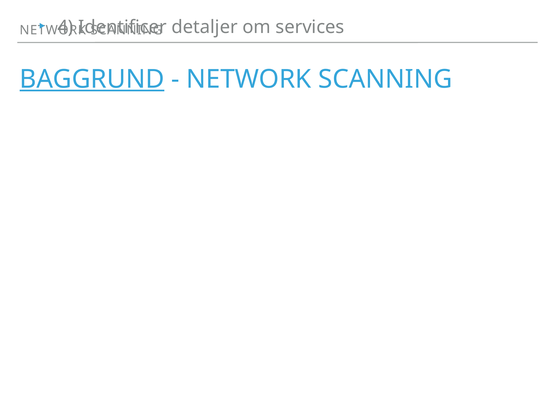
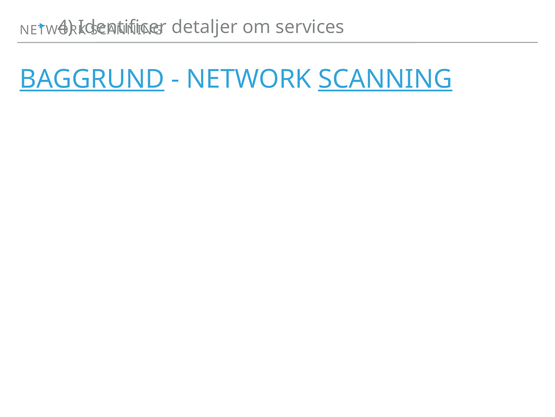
SCANNING underline: none -> present (385, 79)
